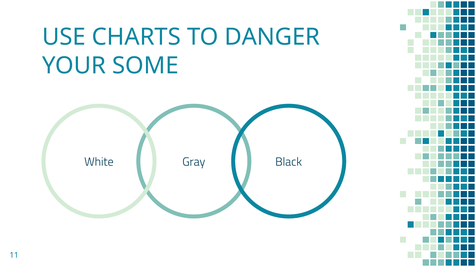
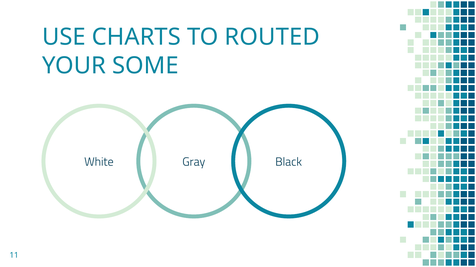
DANGER: DANGER -> ROUTED (272, 37)
